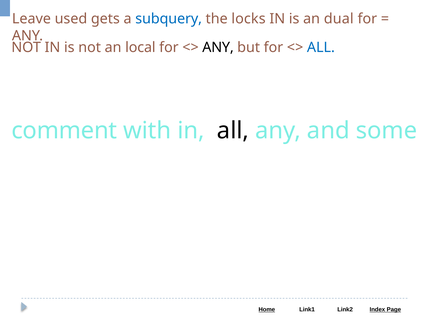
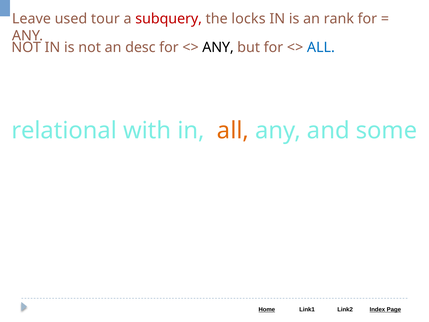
gets: gets -> tour (105, 19)
subquery colour: blue -> red (169, 19)
dual: dual -> rank (339, 19)
local: local -> desc (140, 47)
comment: comment -> relational (64, 131)
all colour: black -> orange (233, 131)
